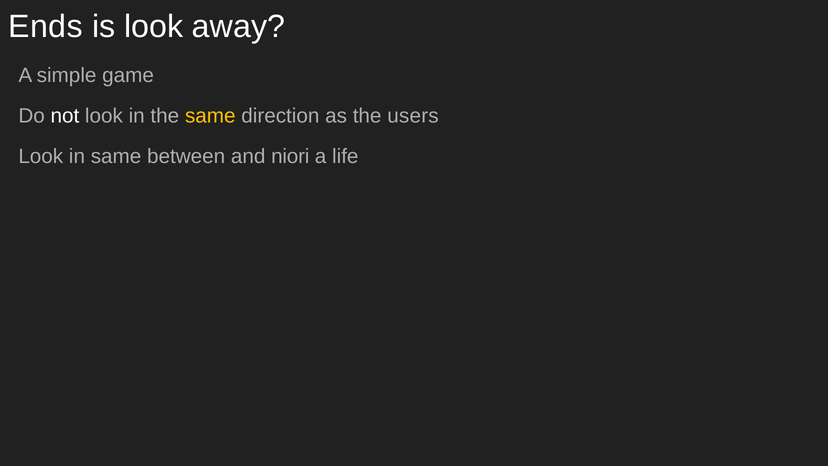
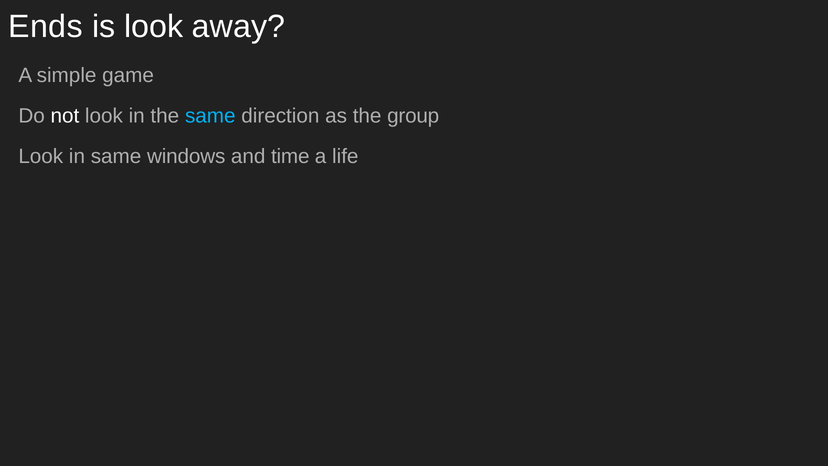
same colour: yellow -> light blue (210, 116)
users: users -> group (413, 116)
between: between -> windows (186, 156)
niori: niori -> time (290, 156)
